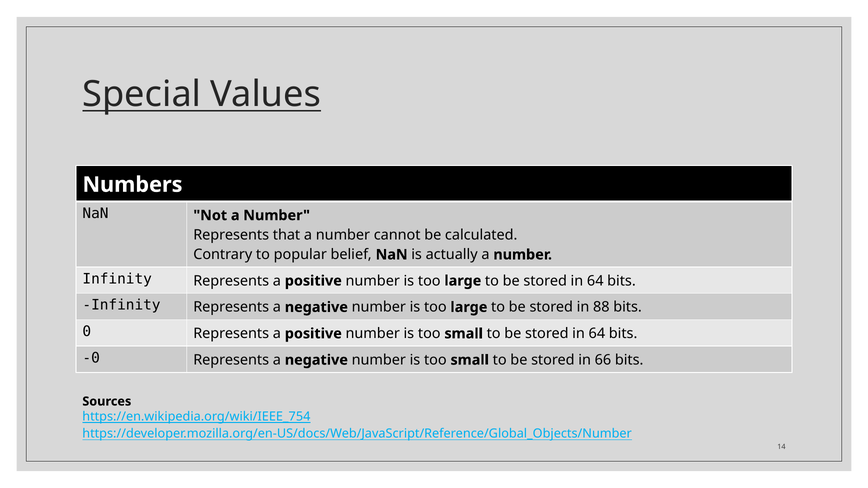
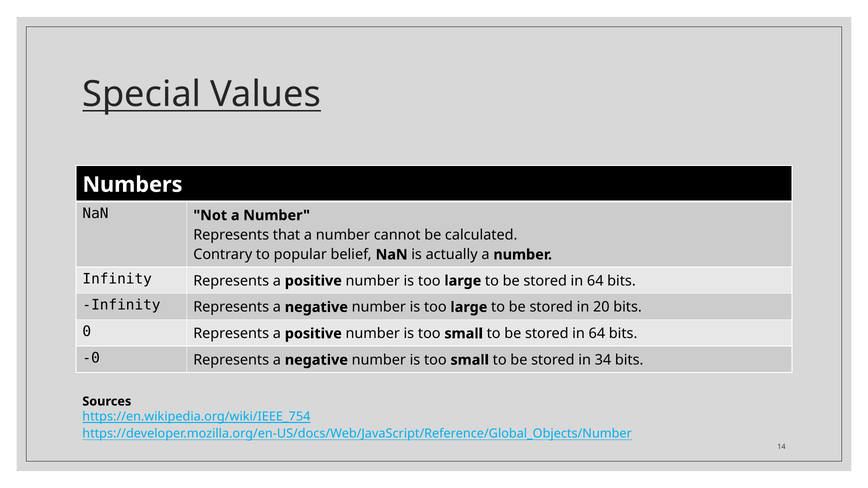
88: 88 -> 20 (601, 307)
66: 66 -> 34 (603, 360)
